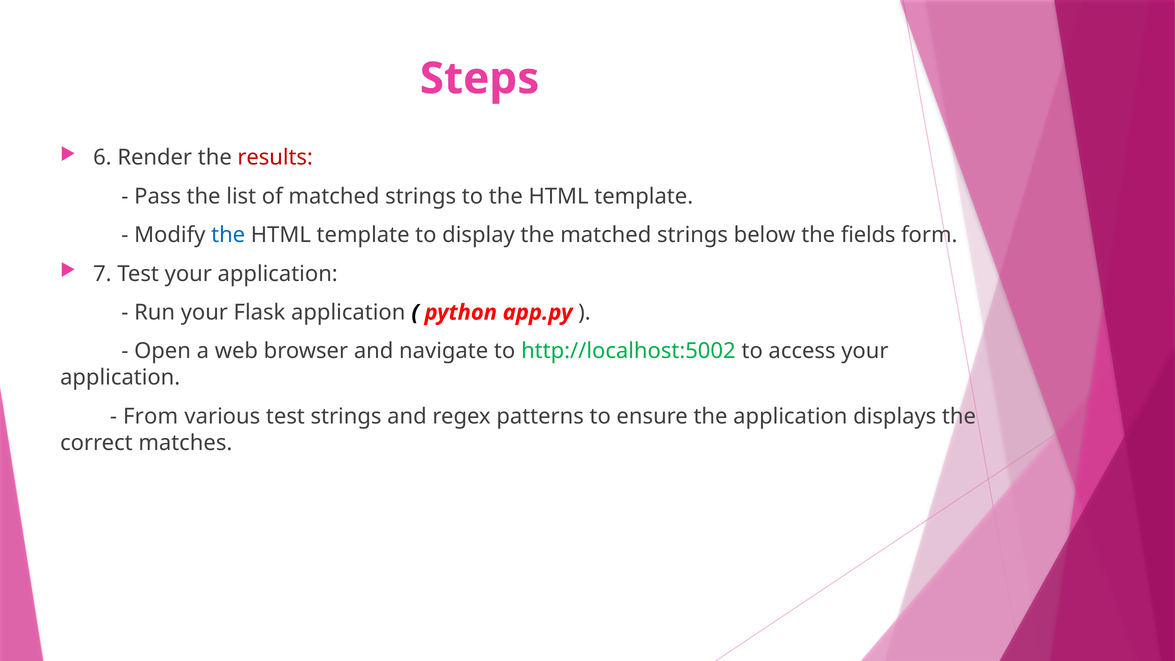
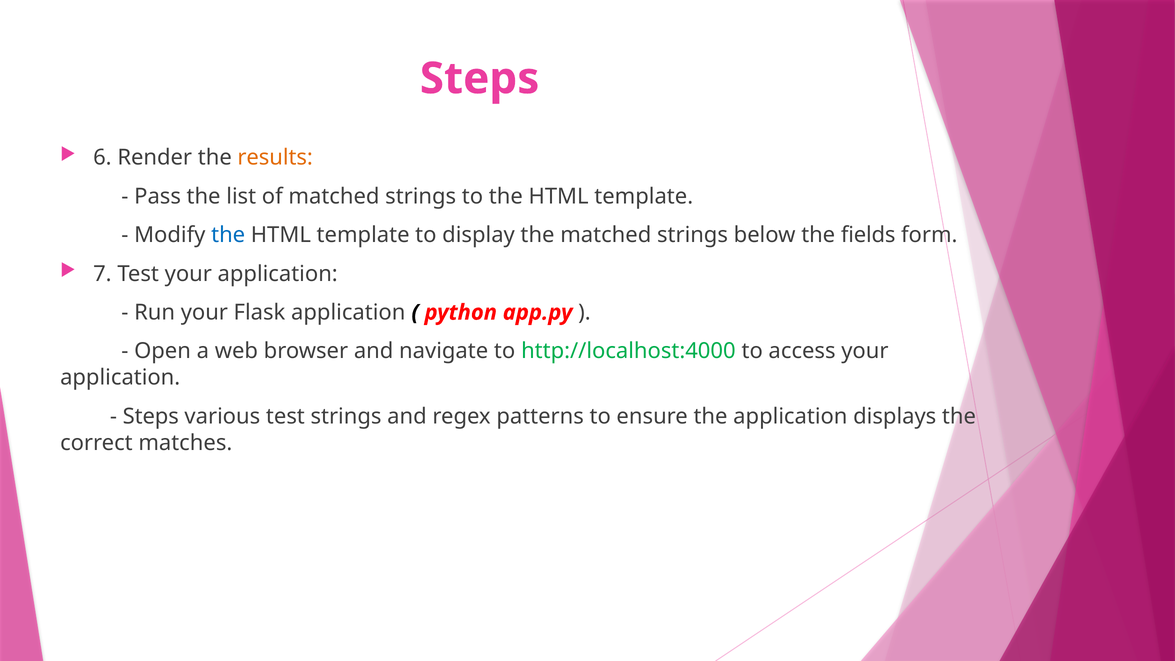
results colour: red -> orange (275, 158)
http://localhost:5002: http://localhost:5002 -> http://localhost:4000 (628, 351)
From: From -> Steps (151, 416)
